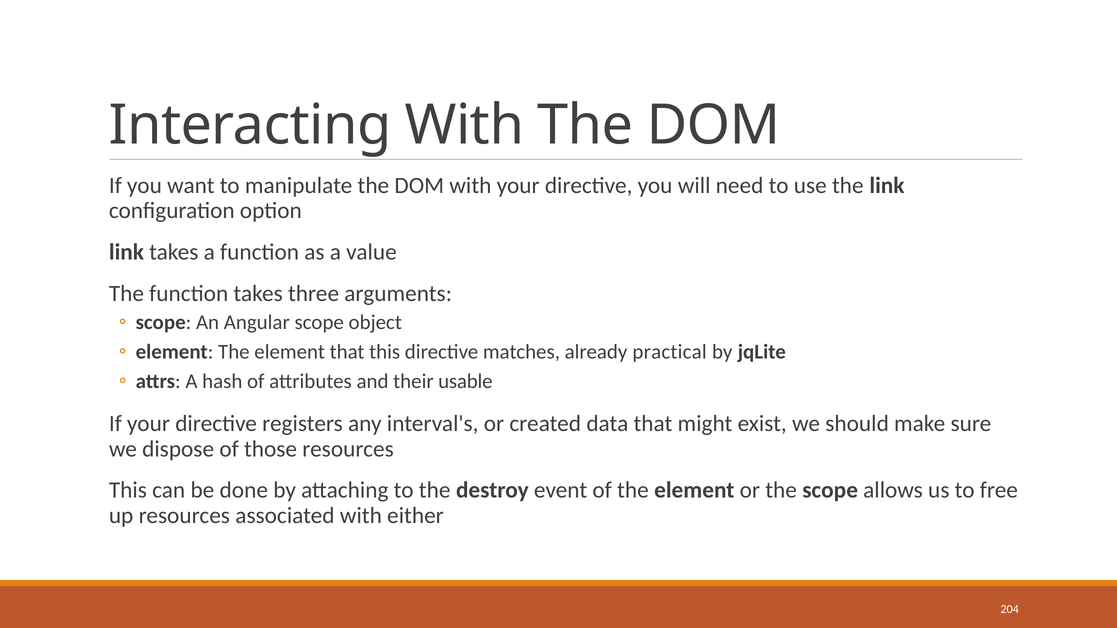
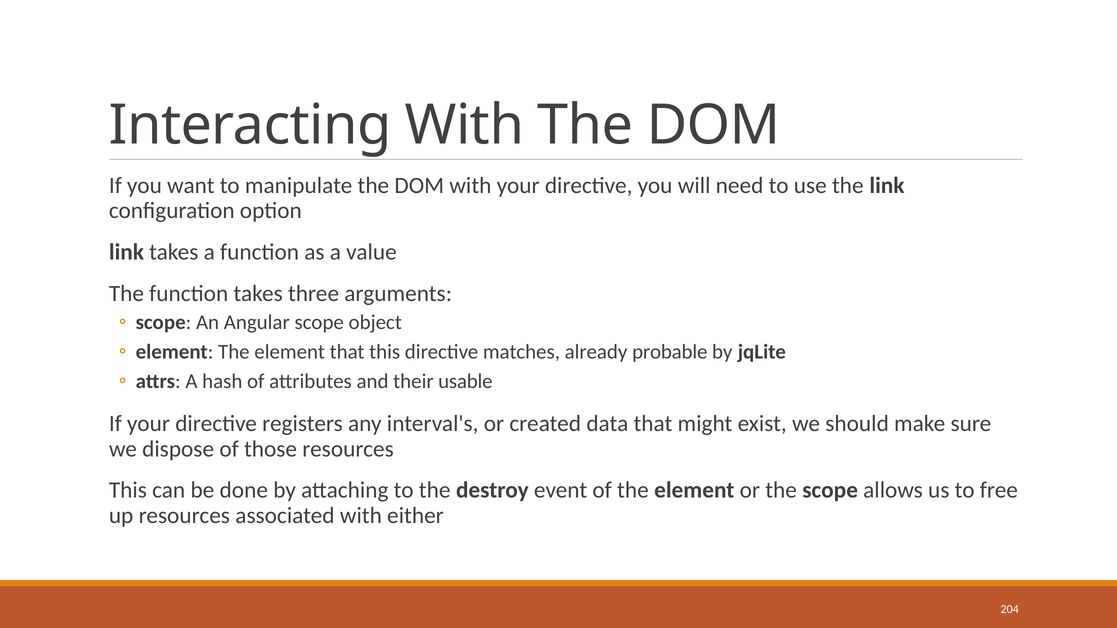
practical: practical -> probable (670, 352)
